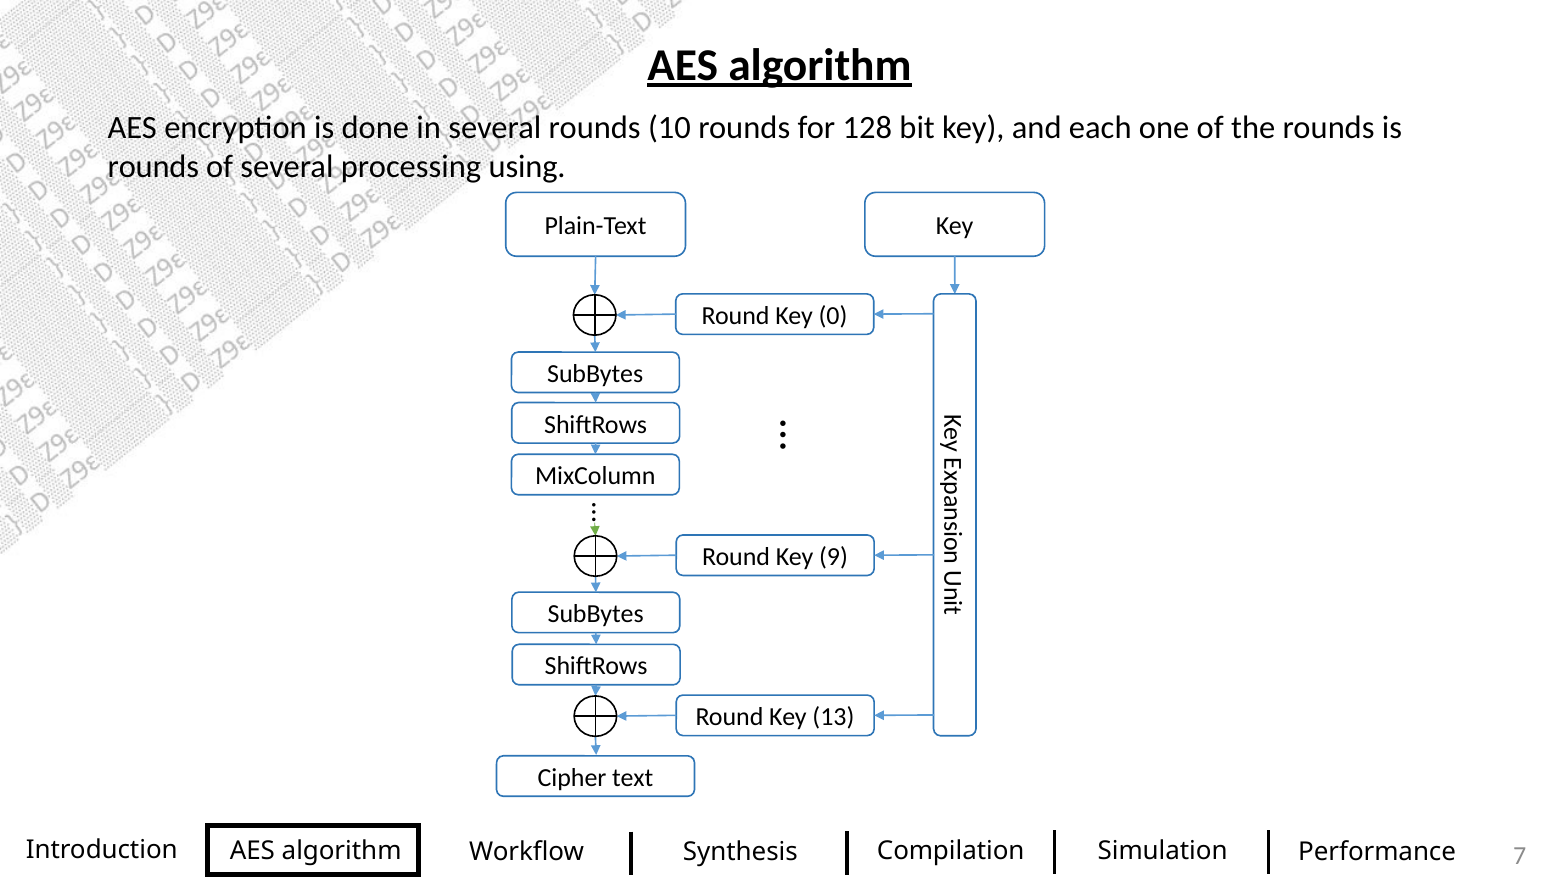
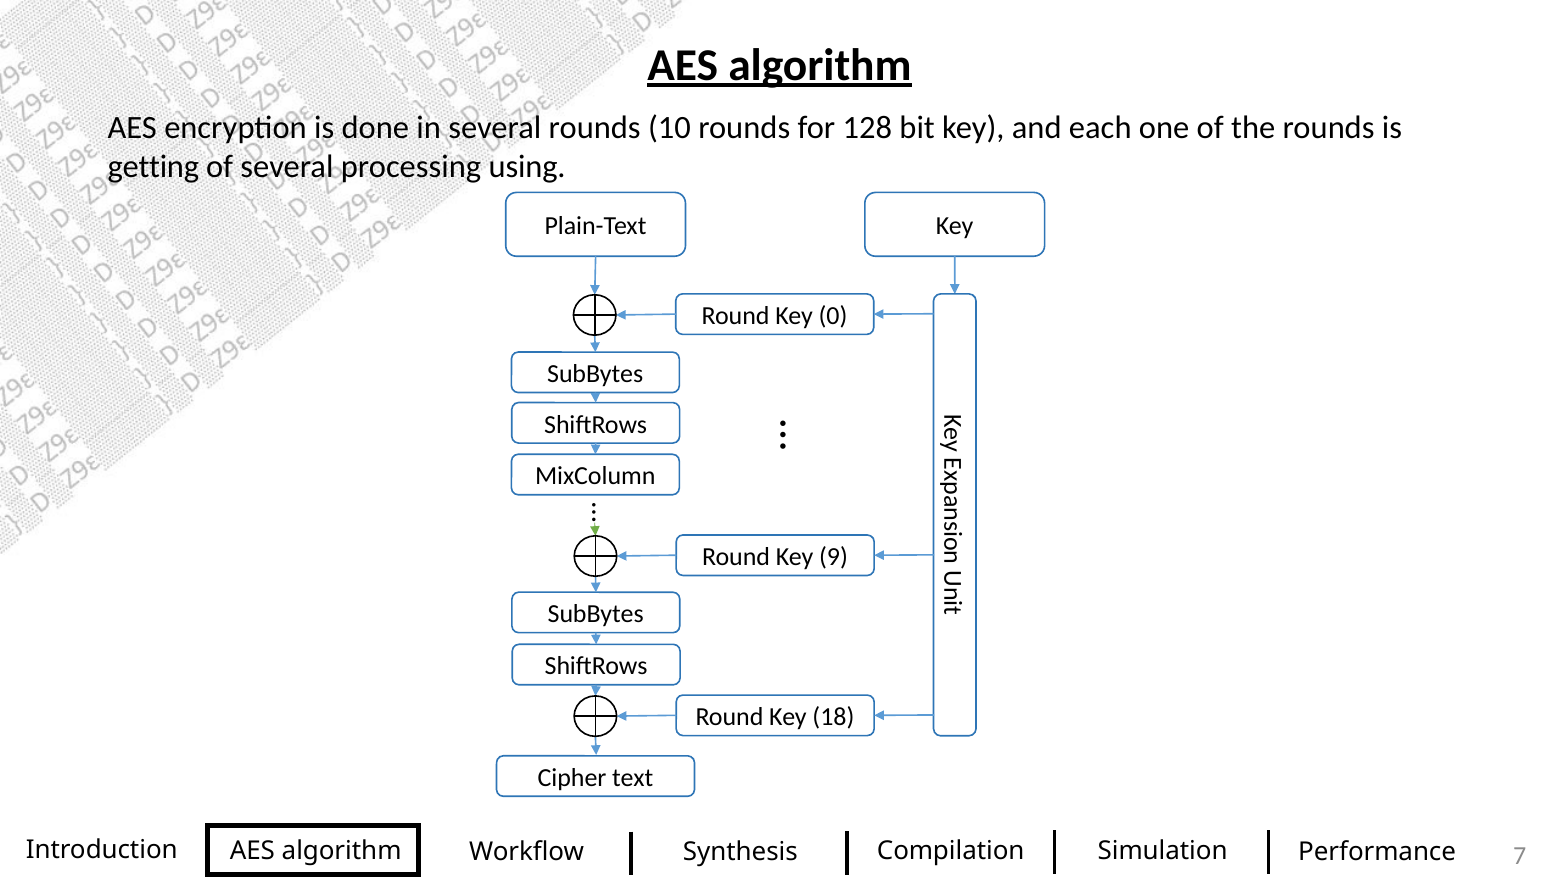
rounds: rounds -> getting (153, 166)
13: 13 -> 18 (833, 717)
